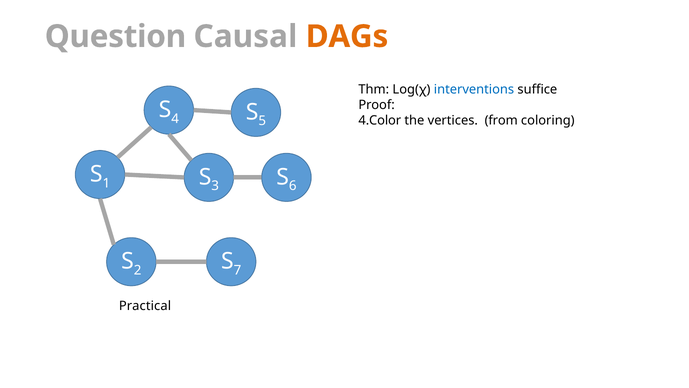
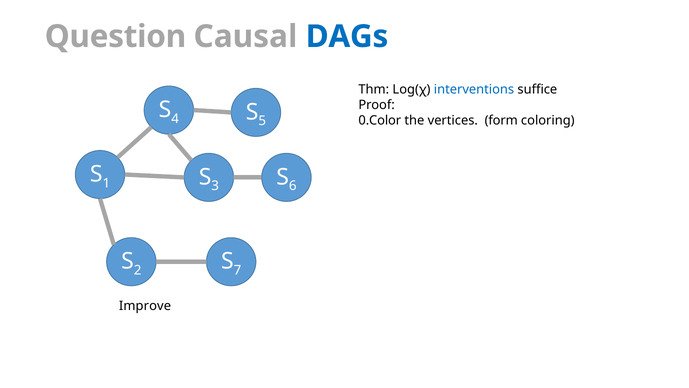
DAGs colour: orange -> blue (347, 36)
4.Color: 4.Color -> 0.Color (380, 120)
from: from -> form (501, 120)
Practical: Practical -> Improve (145, 305)
